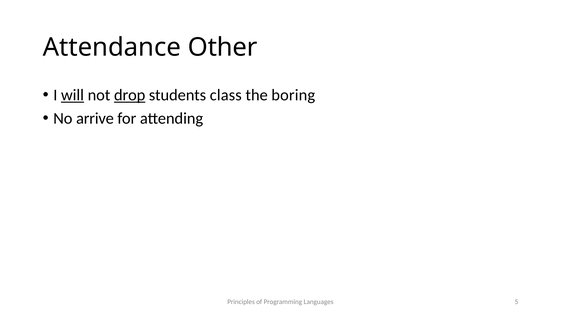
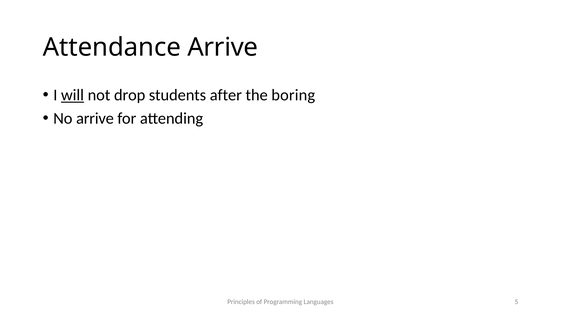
Attendance Other: Other -> Arrive (223, 47)
drop underline: present -> none (130, 95)
class: class -> after (226, 95)
